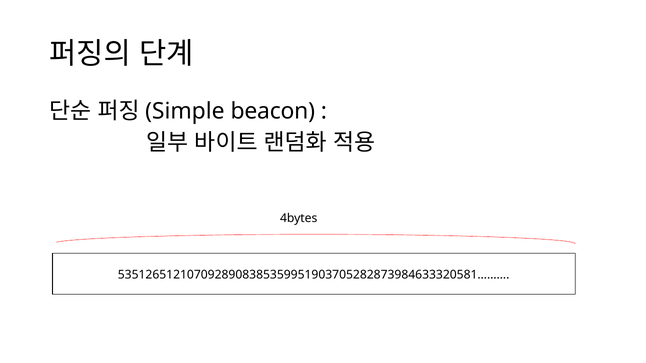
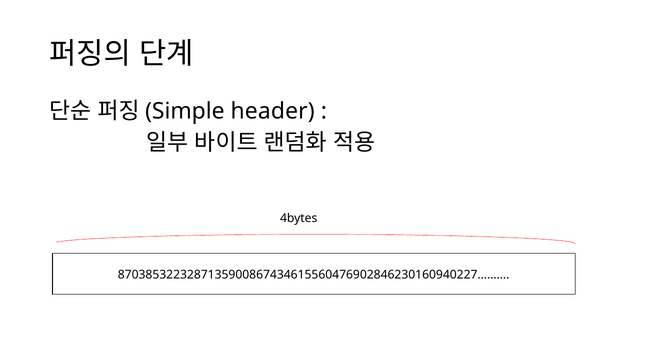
beacon: beacon -> header (273, 111)
5351265121070928908385359951903705282873984633320581………: 5351265121070928908385359951903705282873984633320581……… -> 8703853223287135900867434615560476902846230160940227……… (314, 275)
